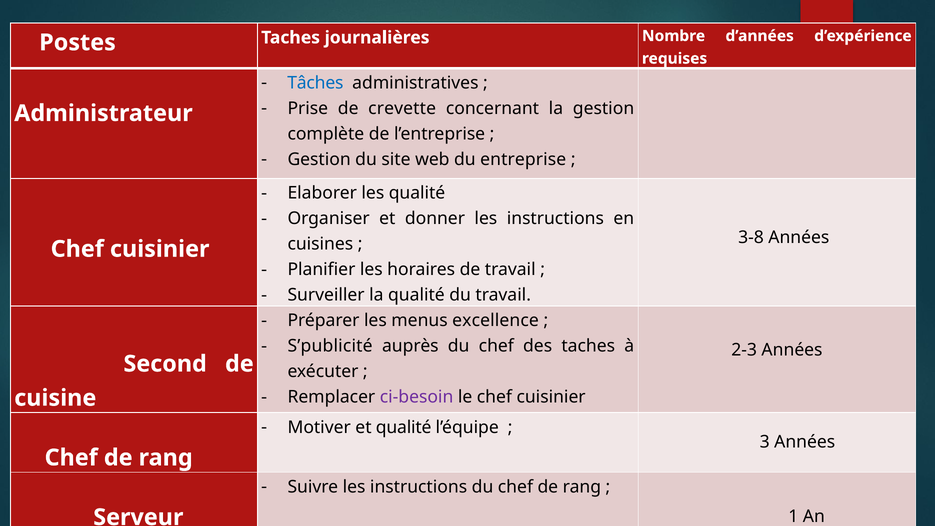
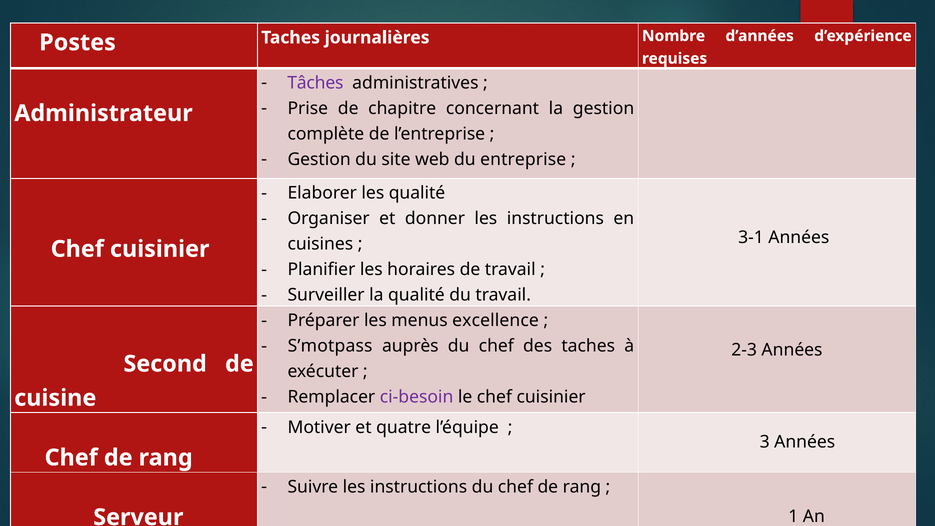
Tâches colour: blue -> purple (315, 83)
crevette: crevette -> chapitre (402, 108)
3-8: 3-8 -> 3-1 (751, 237)
S’publicité: S’publicité -> S’motpass (330, 346)
et qualité: qualité -> quatre (404, 427)
